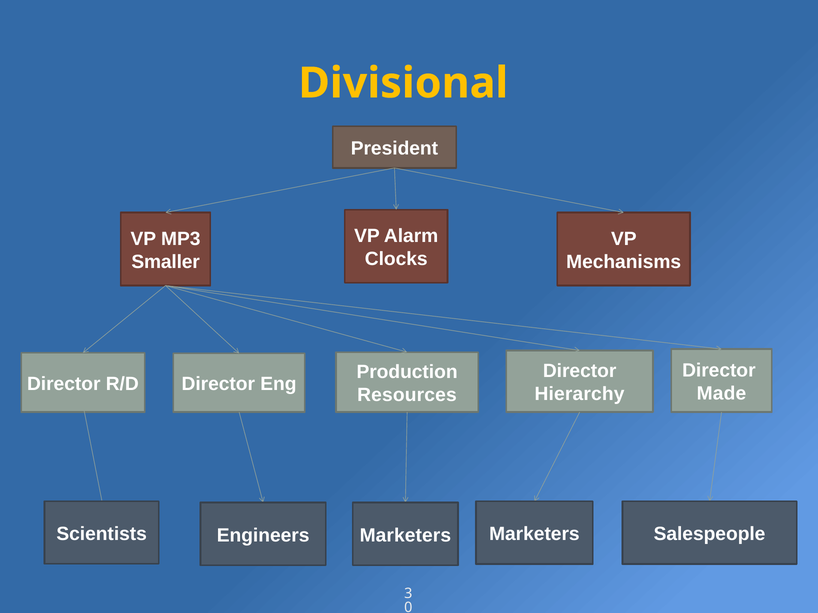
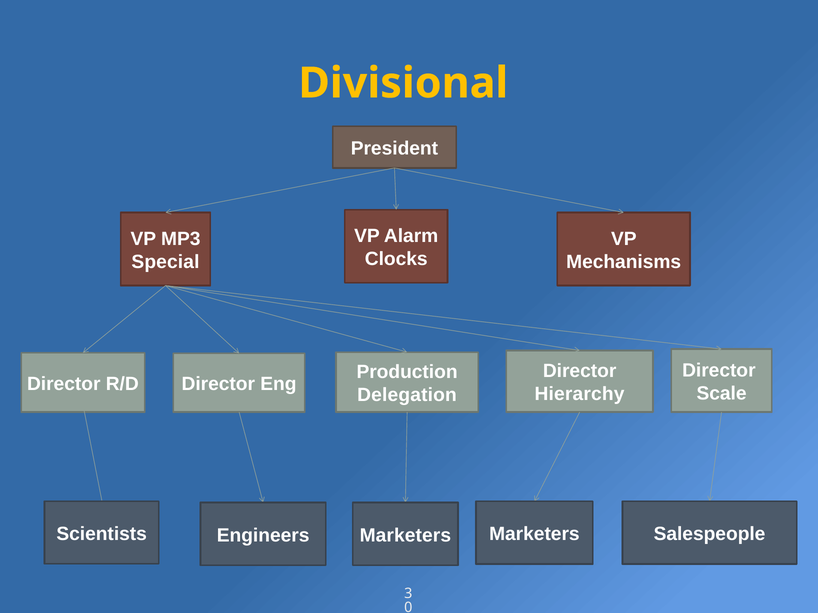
Smaller: Smaller -> Special (165, 262)
Made: Made -> Scale (722, 394)
Resources: Resources -> Delegation (407, 395)
